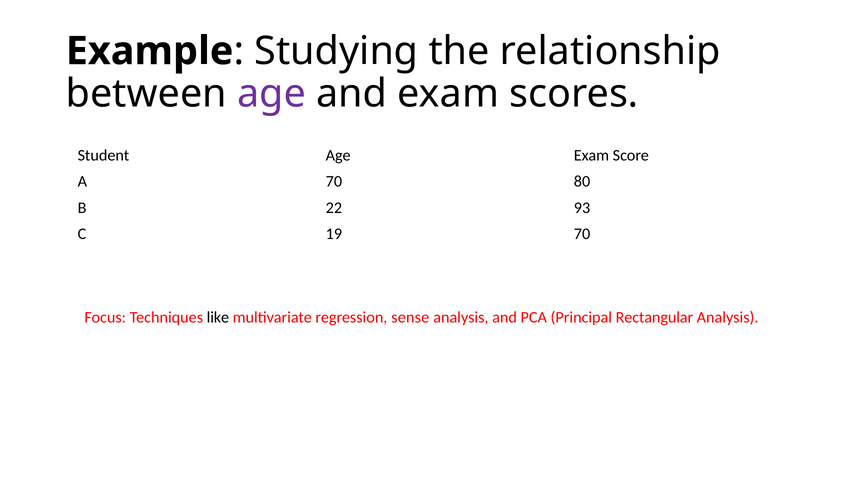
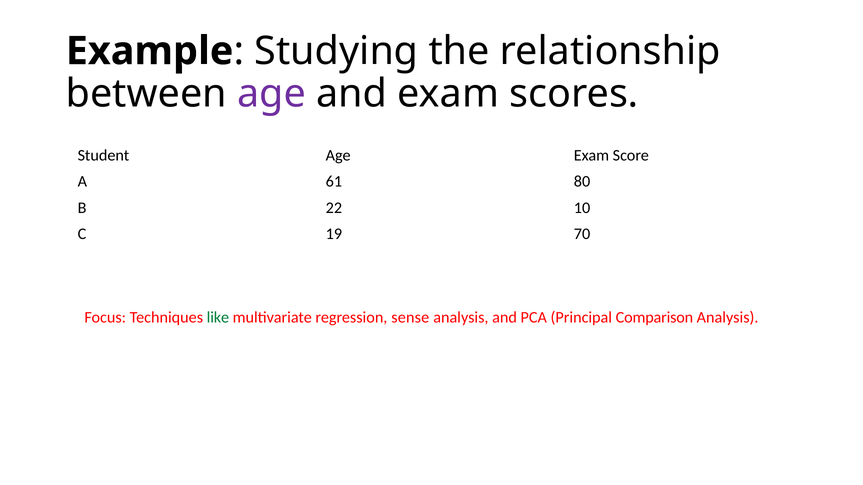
A 70: 70 -> 61 (334, 182)
93: 93 -> 10 (582, 208)
like colour: black -> green (218, 318)
Rectangular: Rectangular -> Comparison (654, 318)
